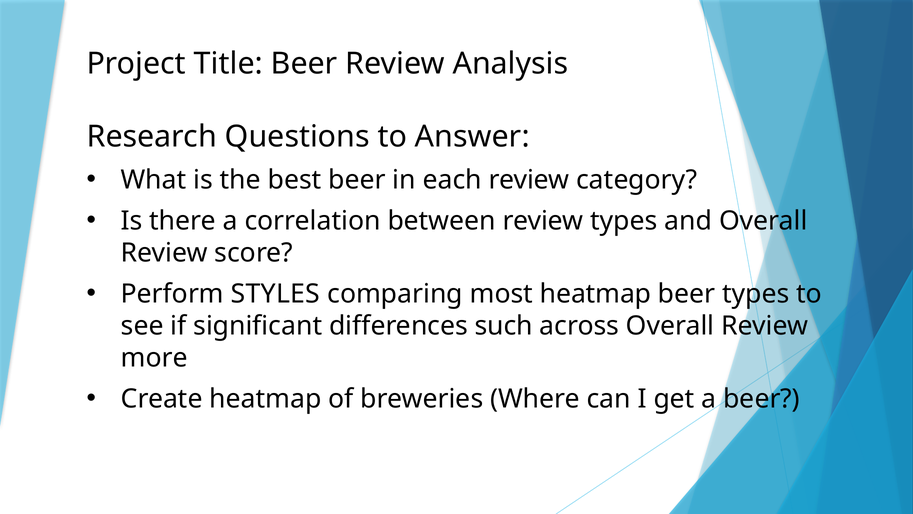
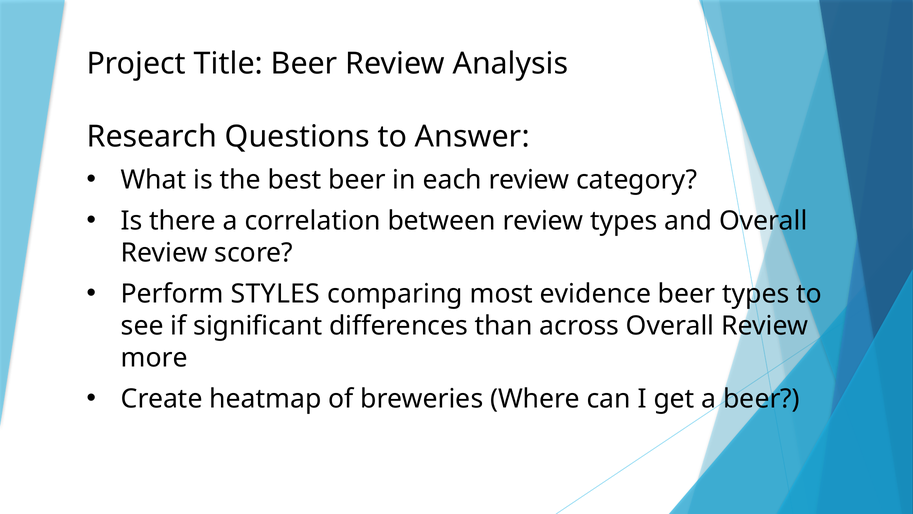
most heatmap: heatmap -> evidence (595, 294)
such: such -> than (504, 326)
